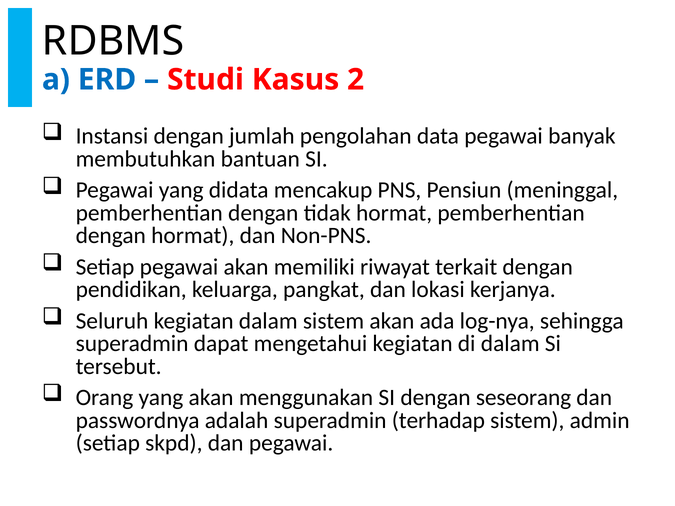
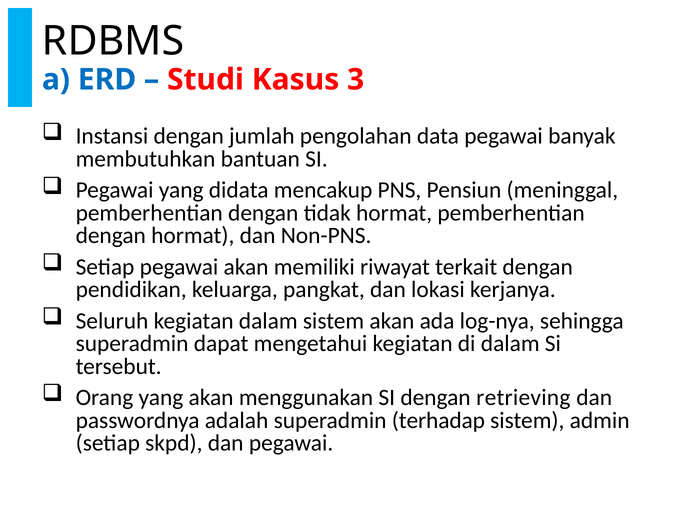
2: 2 -> 3 (356, 80)
seseorang: seseorang -> retrieving (523, 398)
